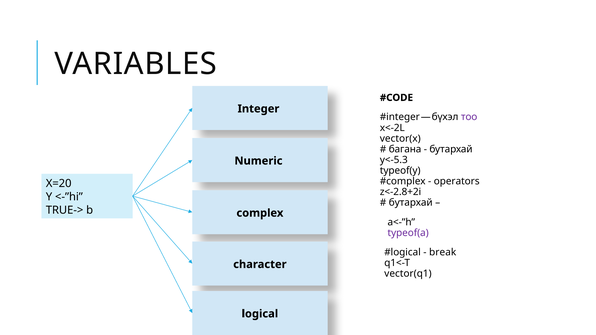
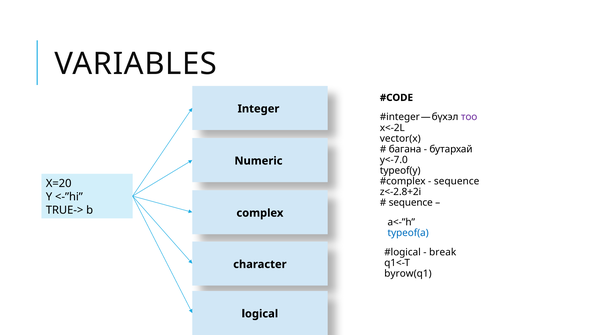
y<-5.3: y<-5.3 -> y<-7.0 (394, 160)
operators: operators -> sequence (457, 181)
бутархай: бутархай -> sequence (411, 203)
typeof(a colour: purple -> blue (408, 233)
vector(q1: vector(q1 -> byrow(q1 (408, 274)
